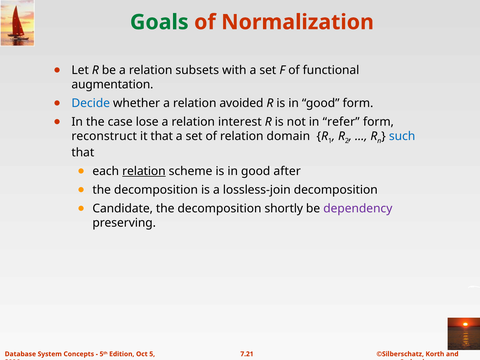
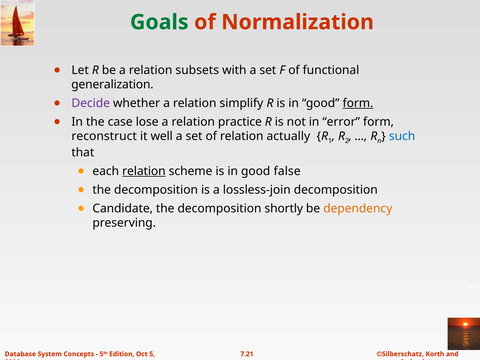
augmentation: augmentation -> generalization (112, 85)
Decide colour: blue -> purple (91, 103)
avoided: avoided -> simplify (241, 103)
form underline: none -> present (358, 103)
interest: interest -> practice (240, 122)
refer: refer -> error (341, 122)
it that: that -> well (162, 136)
domain: domain -> actually (288, 136)
after: after -> false (287, 171)
dependency colour: purple -> orange (358, 208)
